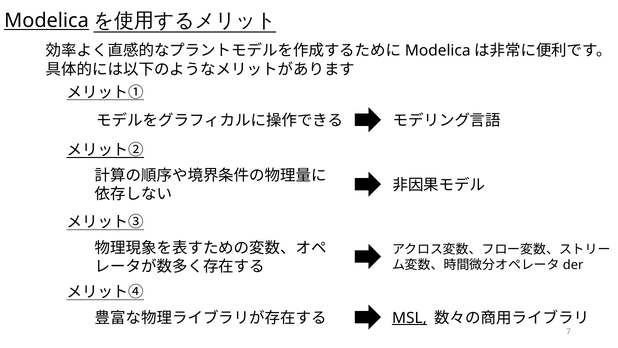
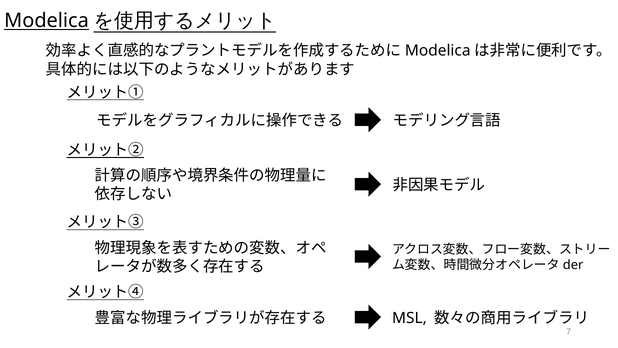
MSL underline: present -> none (409, 318)
